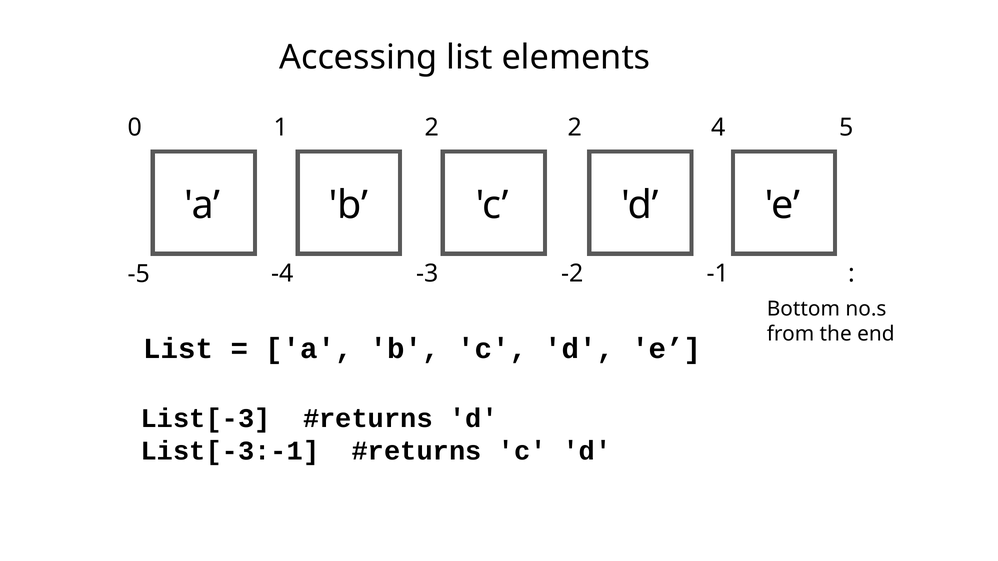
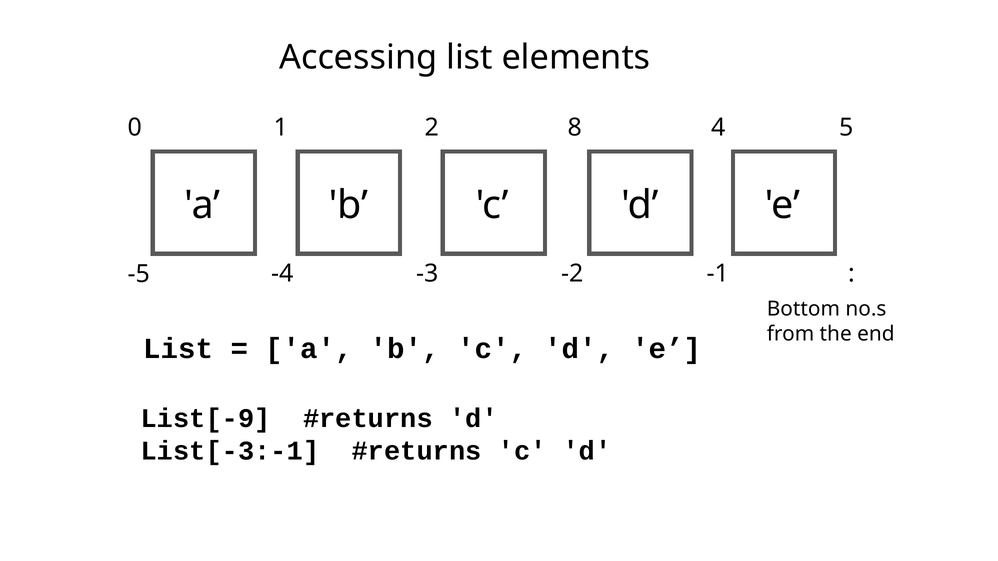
2 2: 2 -> 8 (575, 128)
List[-3: List[-3 -> List[-9 (206, 419)
